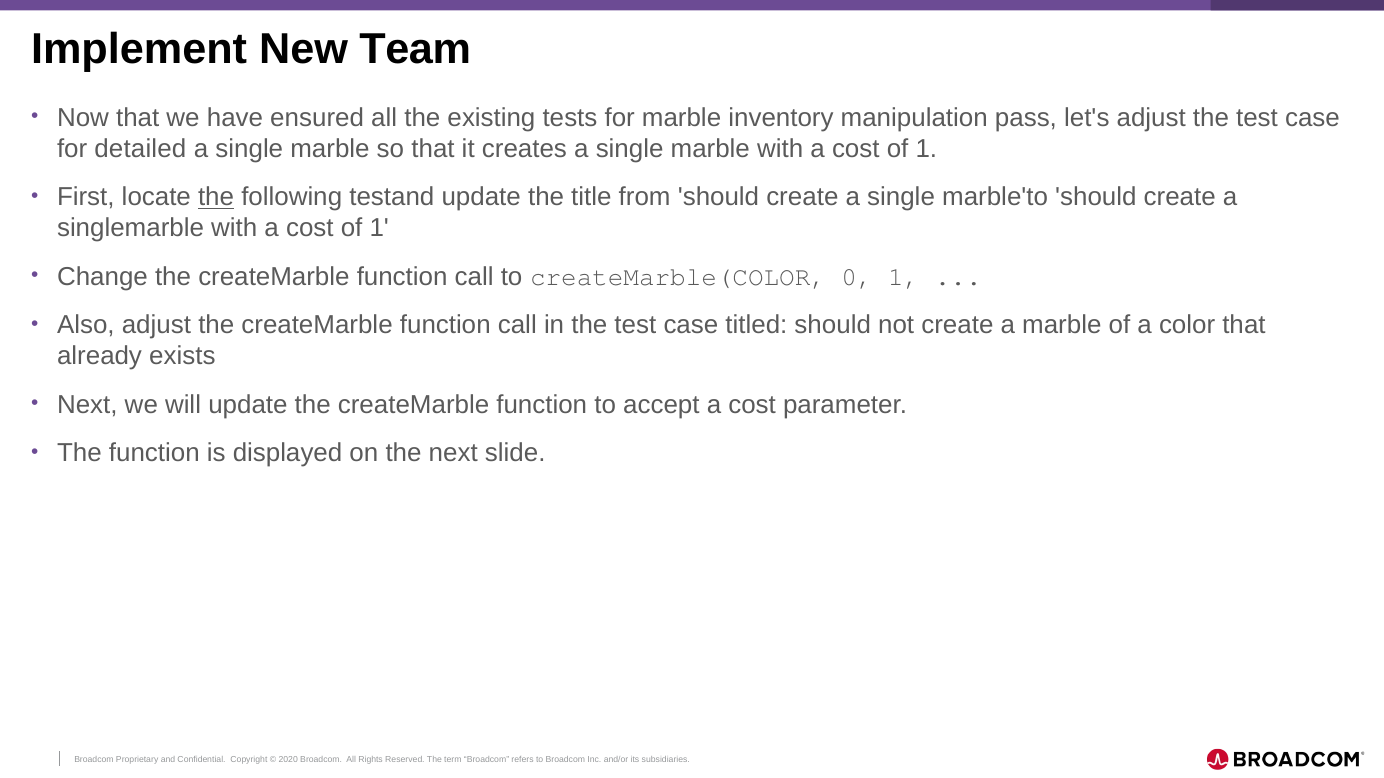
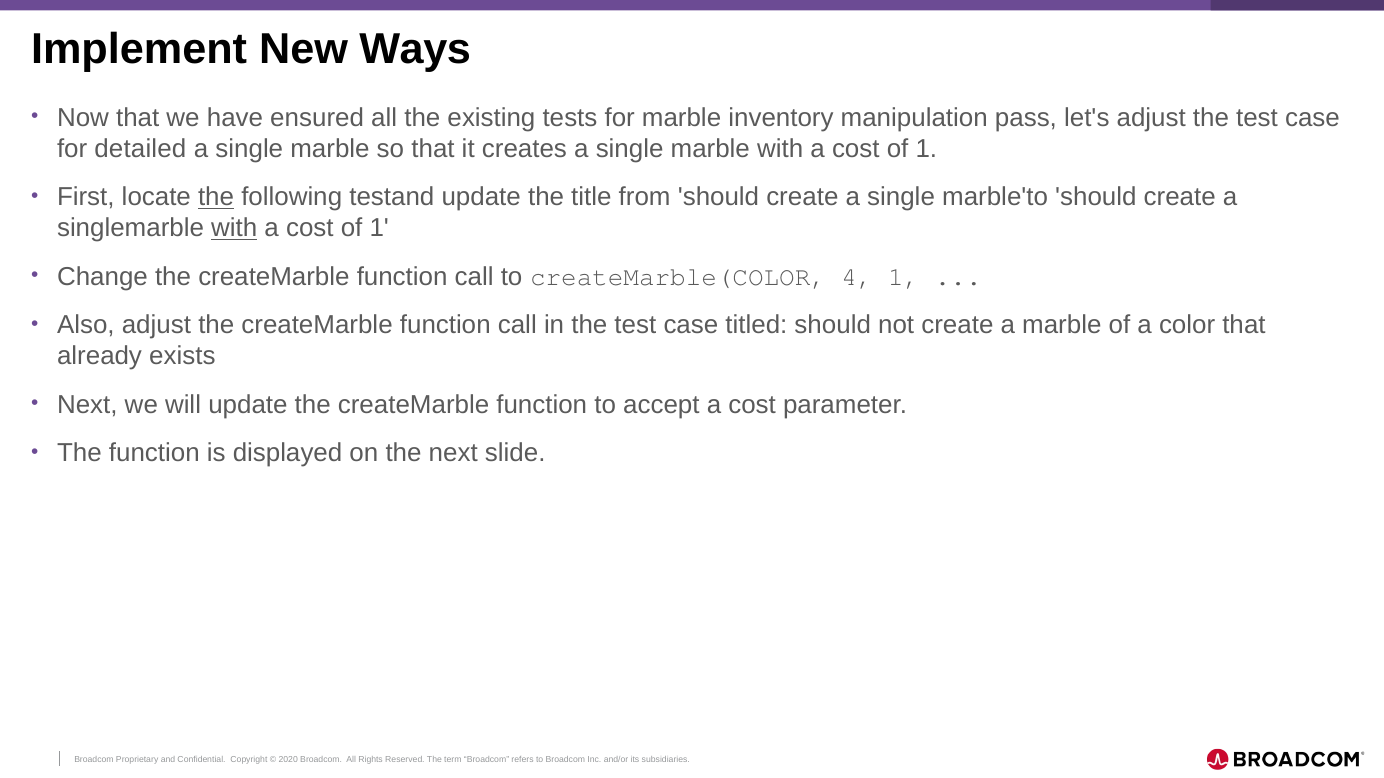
Team: Team -> Ways (415, 49)
with underline: none -> present (234, 228)
0: 0 -> 4 (857, 277)
